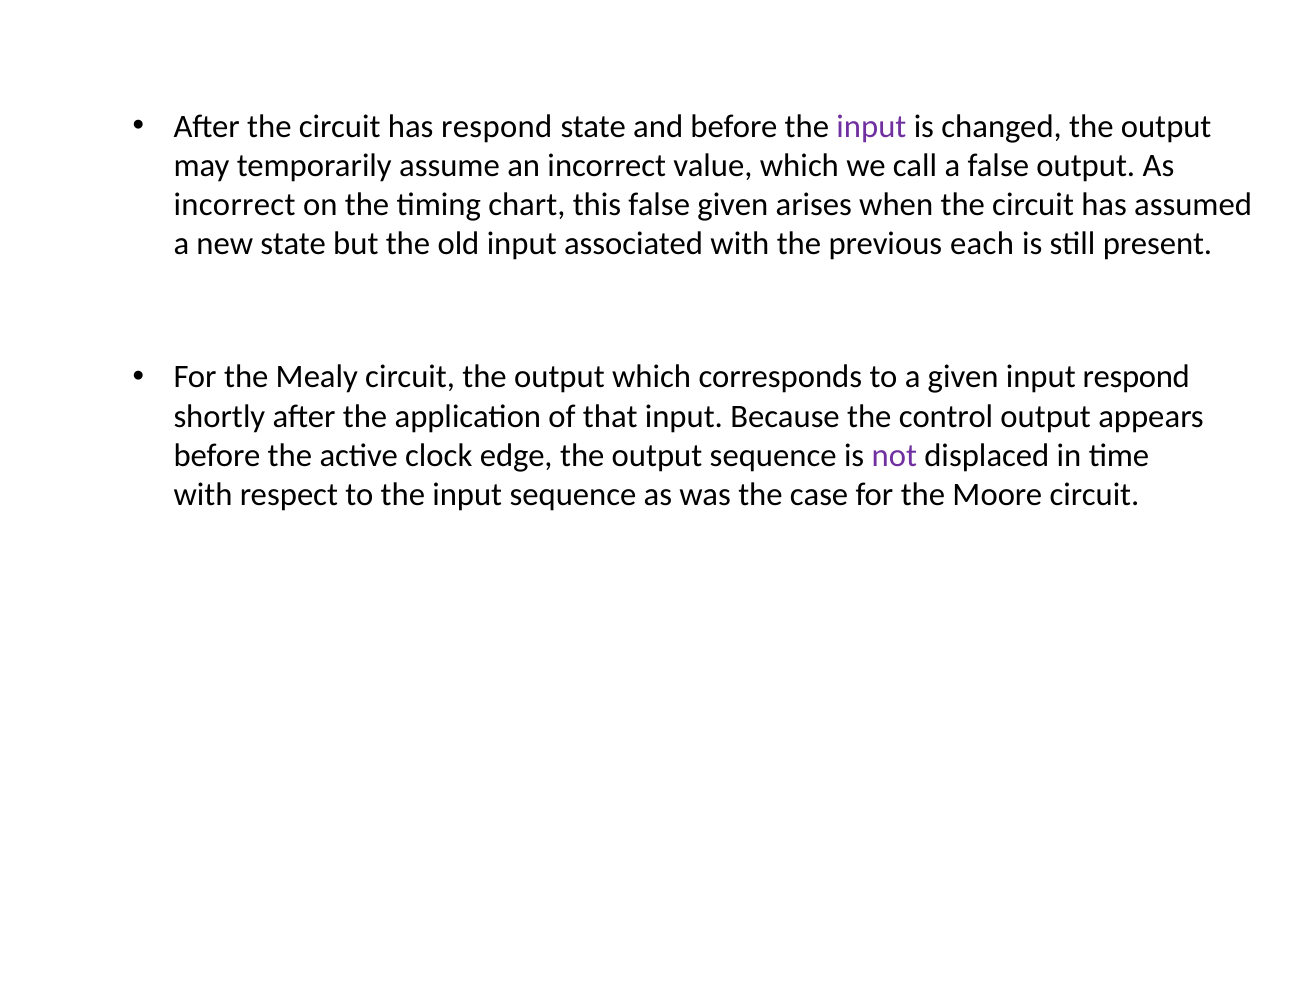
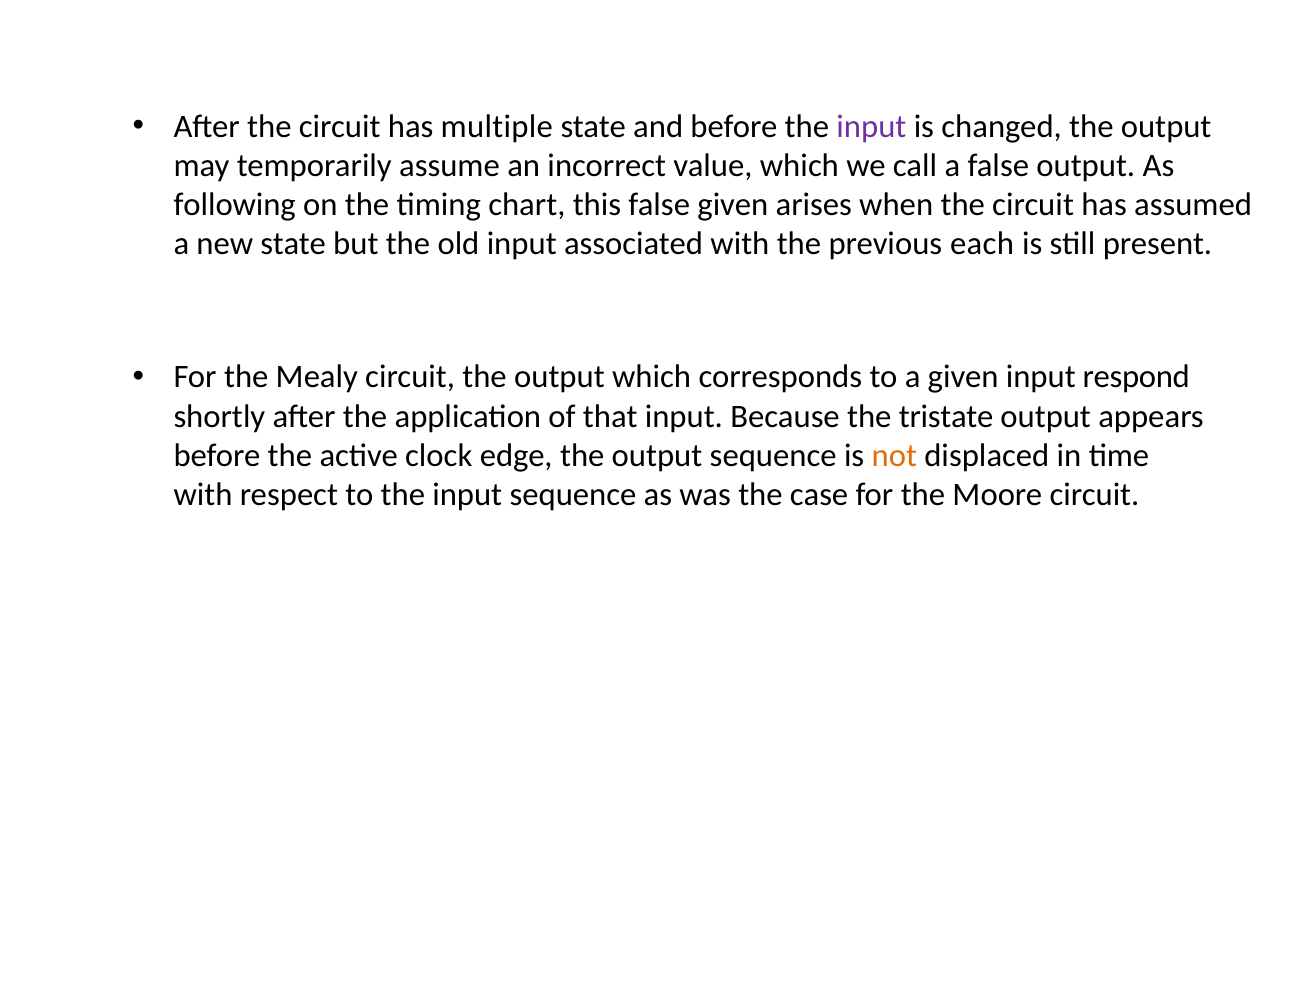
has respond: respond -> multiple (497, 126)
incorrect: incorrect -> following (235, 205)
control: control -> tristate (946, 416)
not colour: purple -> orange (894, 456)
